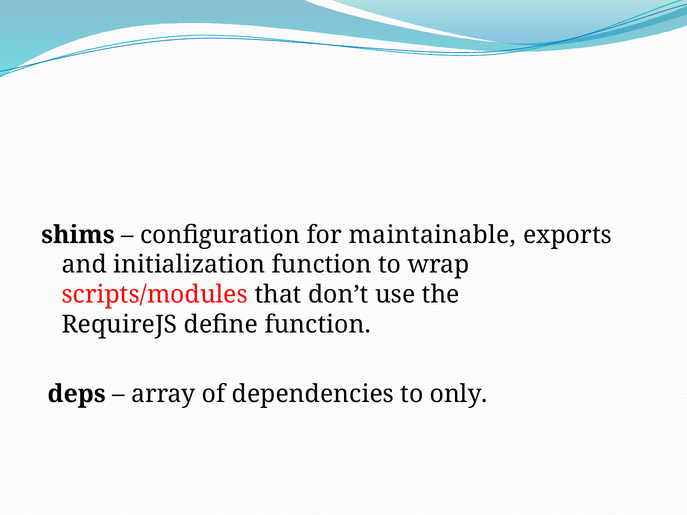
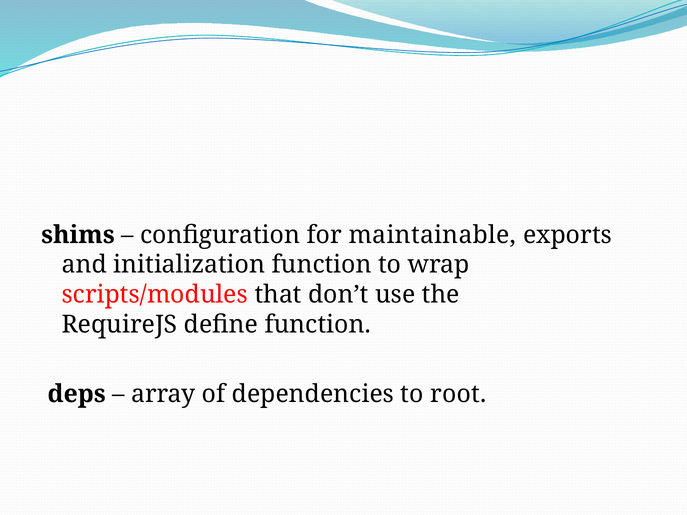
only: only -> root (459, 394)
